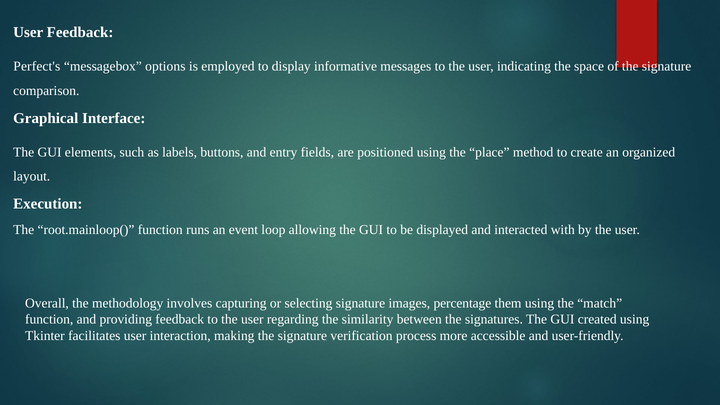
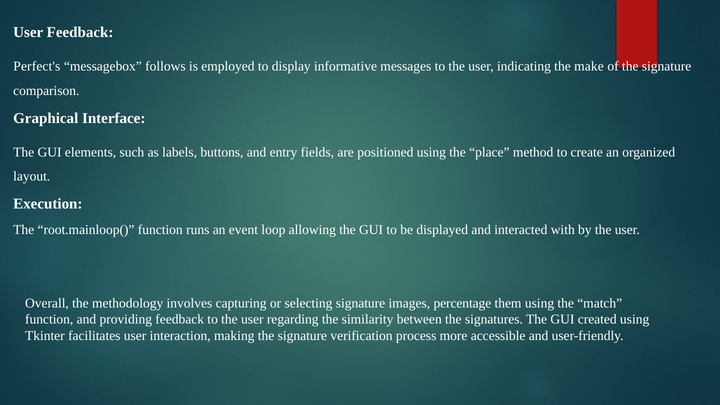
options: options -> follows (165, 66)
space: space -> make (589, 66)
